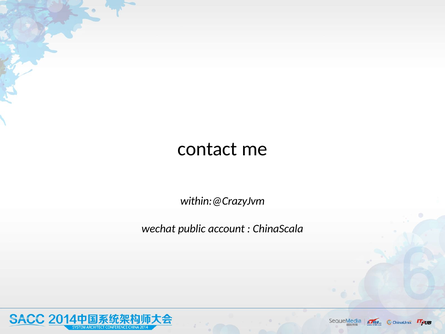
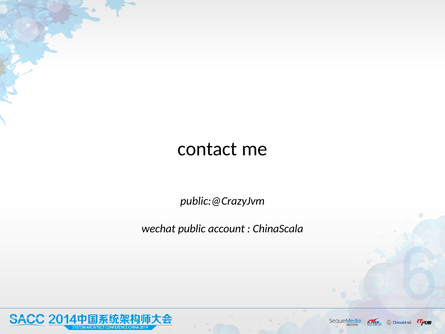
within:@CrazyJvm: within:@CrazyJvm -> public:@CrazyJvm (222, 201)
